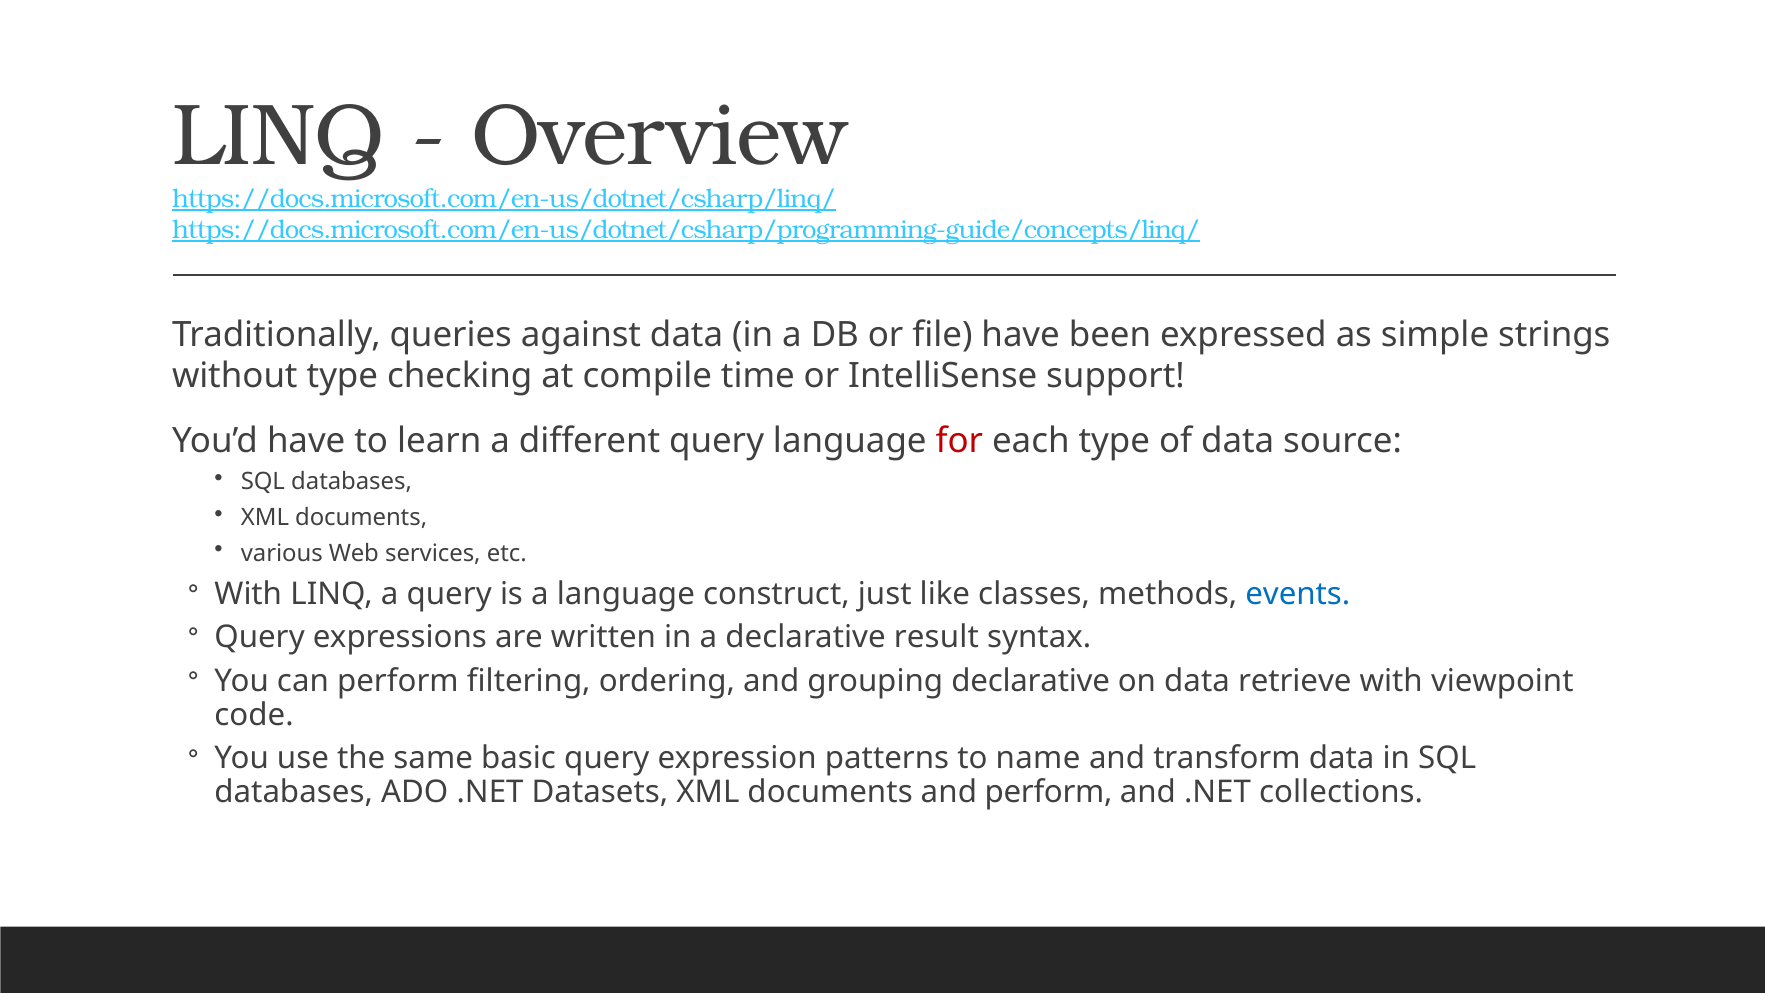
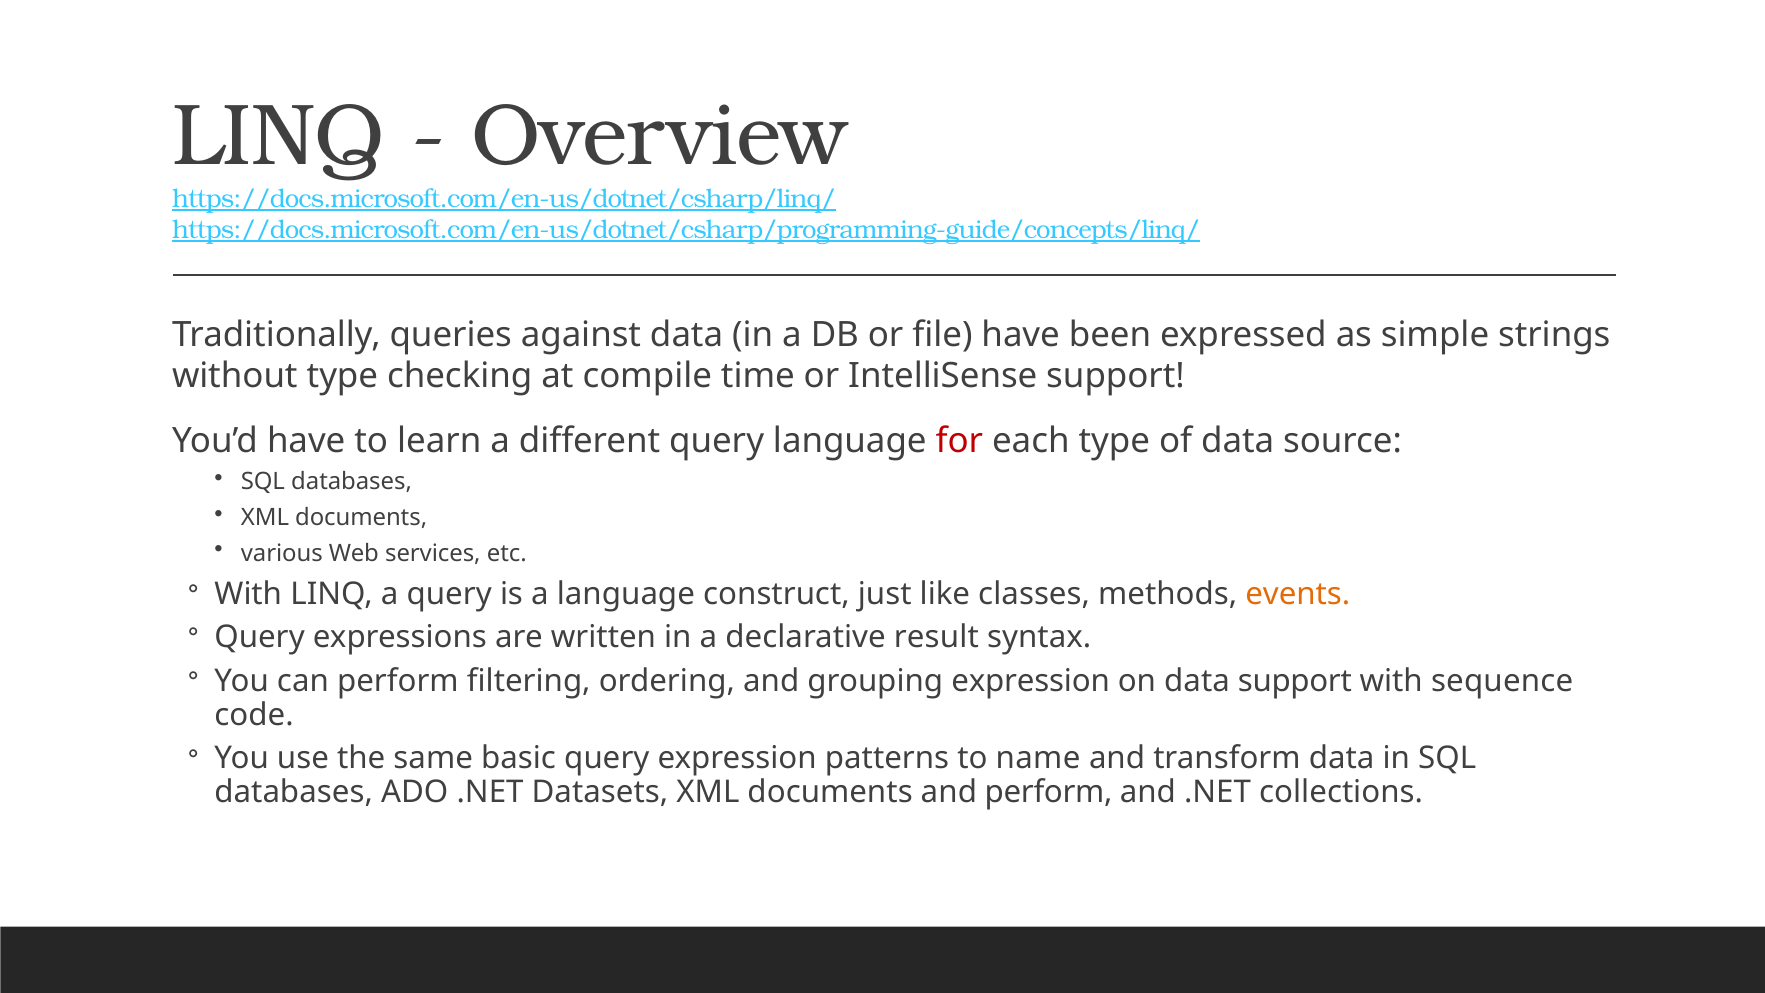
events colour: blue -> orange (1298, 594)
grouping declarative: declarative -> expression (1031, 681)
data retrieve: retrieve -> support (1295, 681)
viewpoint: viewpoint -> sequence (1502, 681)
